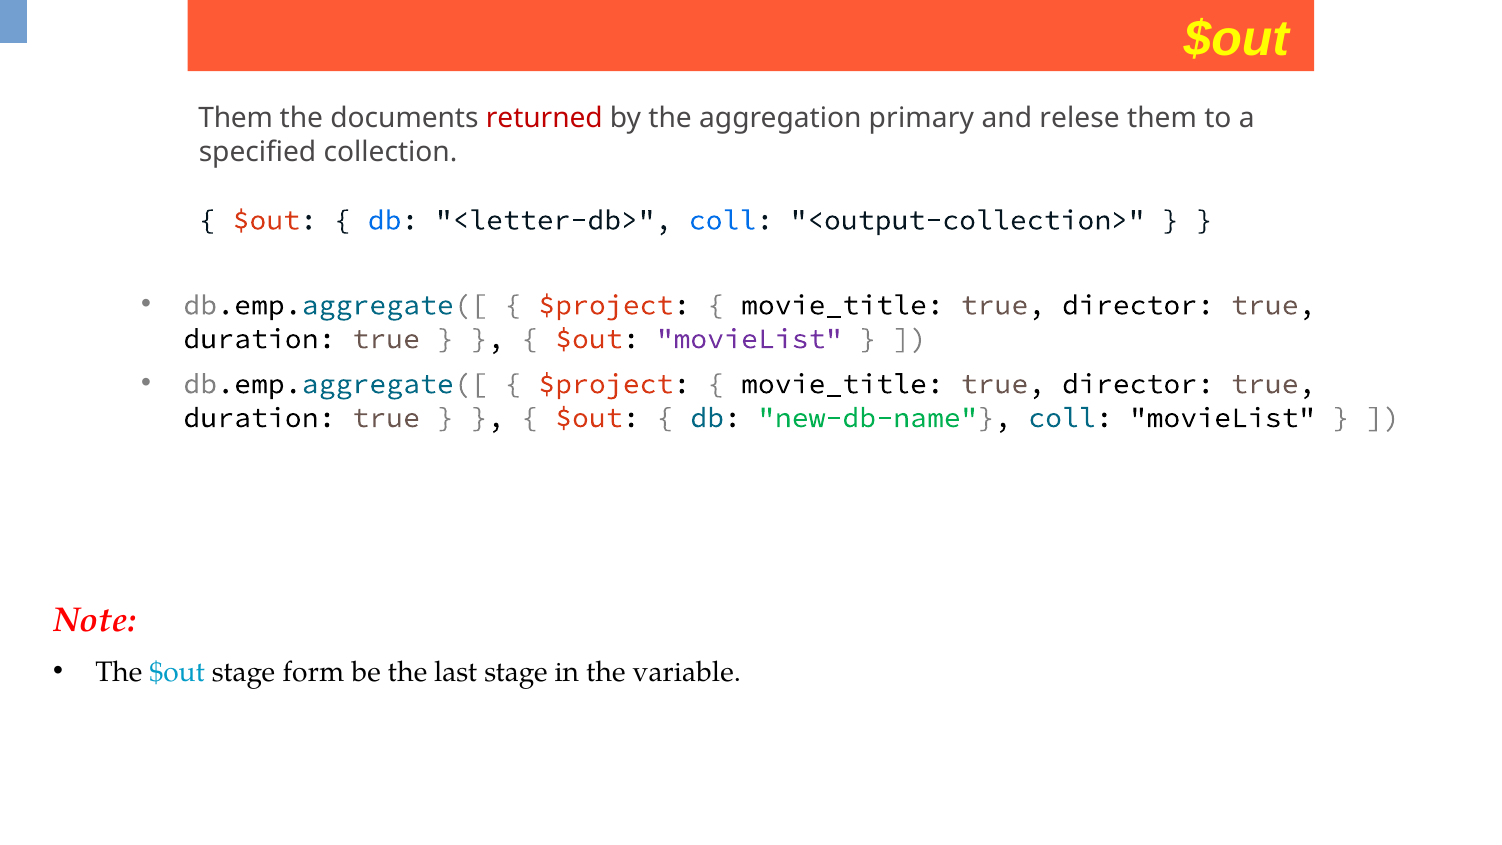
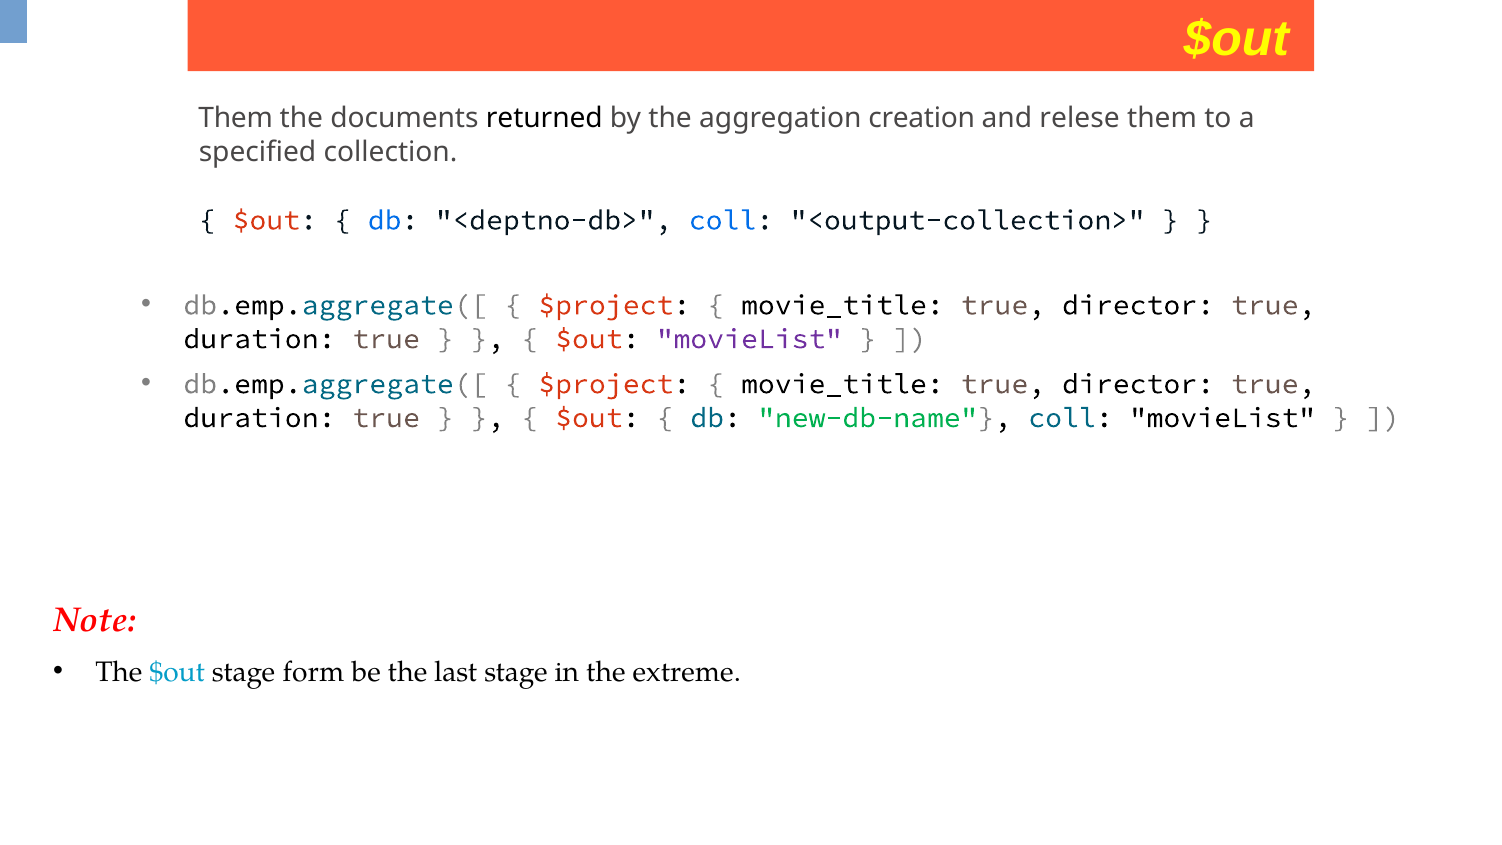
returned colour: red -> black (544, 118)
primary: primary -> creation (922, 118)
<letter-db>: <letter-db> -> <deptno-db> (554, 220)
variable: variable -> extreme (687, 672)
